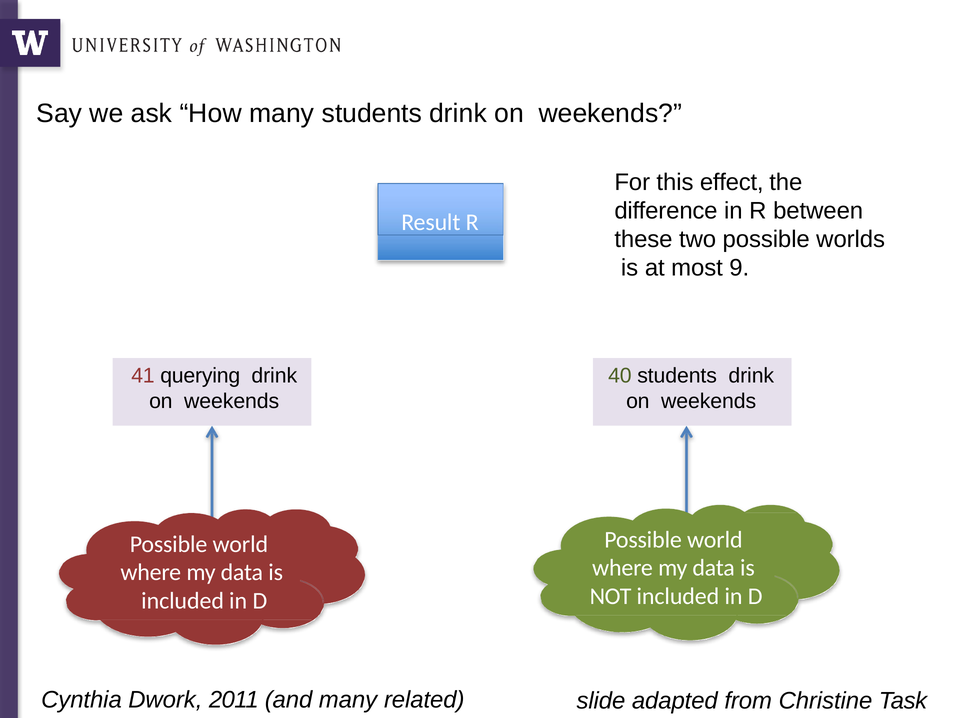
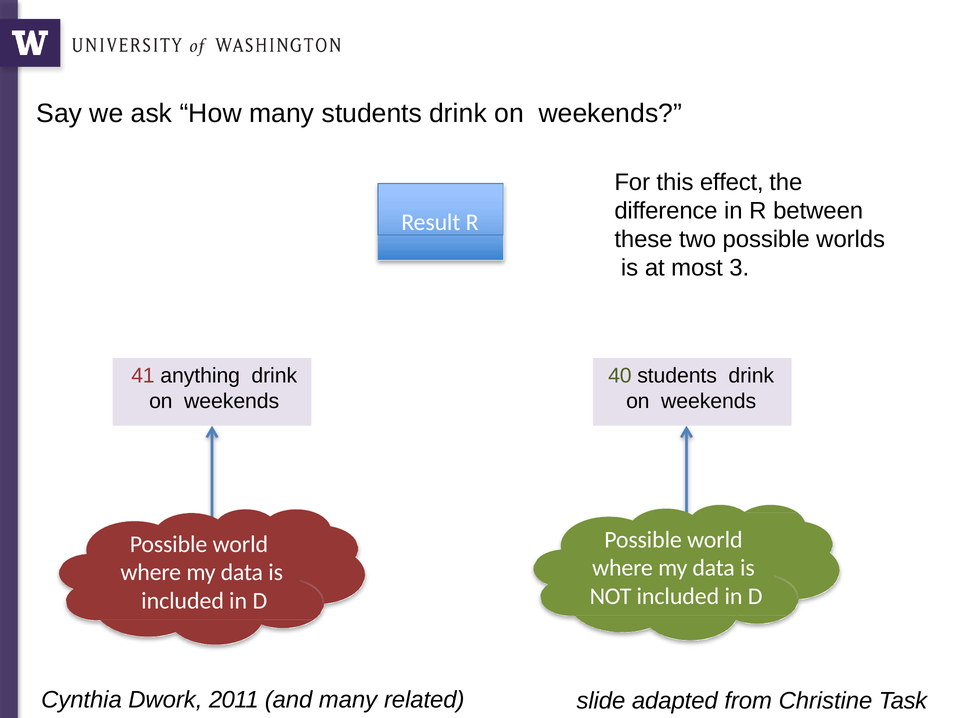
9: 9 -> 3 (739, 268)
querying: querying -> anything (200, 376)
